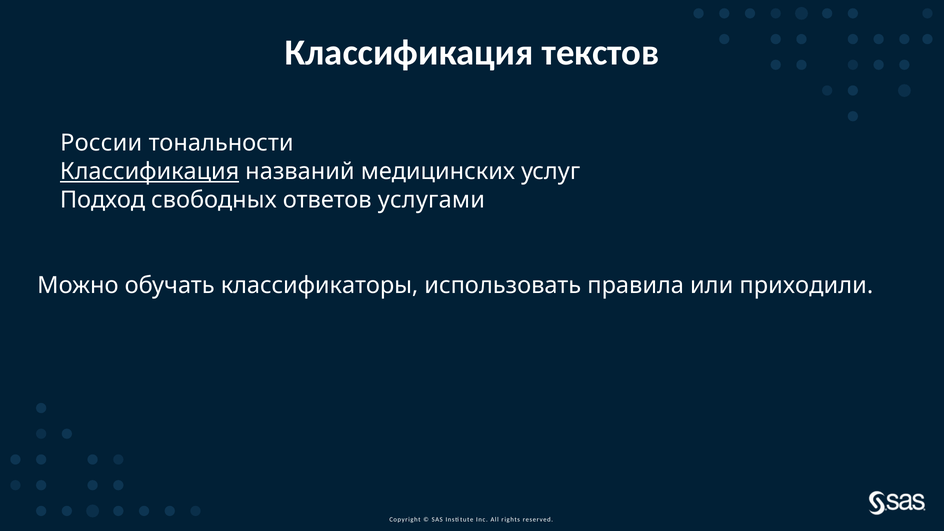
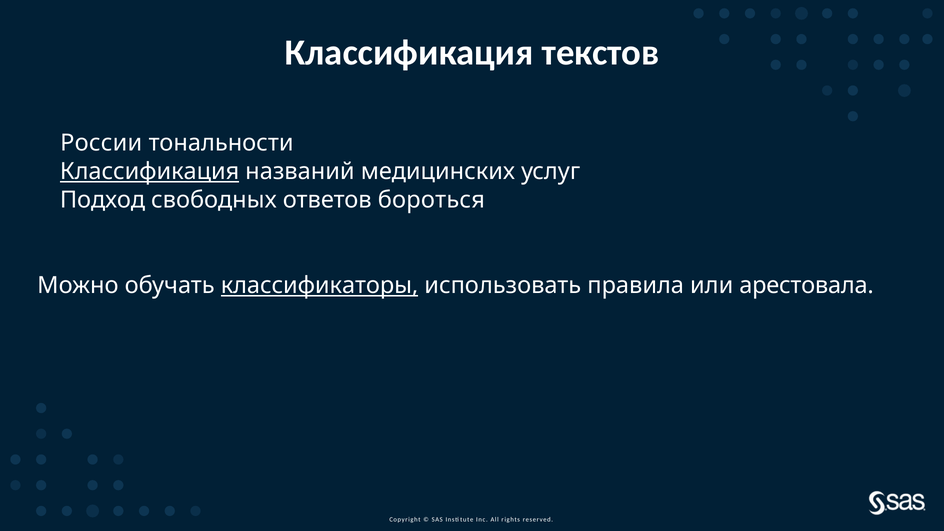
услугами: услугами -> бороться (431, 200)
классификаторы underline: none -> present (320, 286)
приходили: приходили -> арестовала (806, 286)
